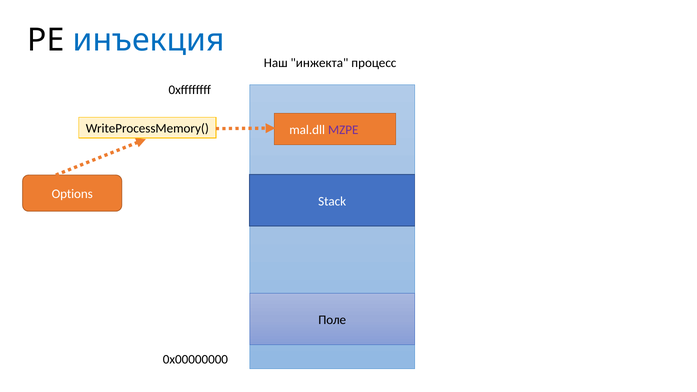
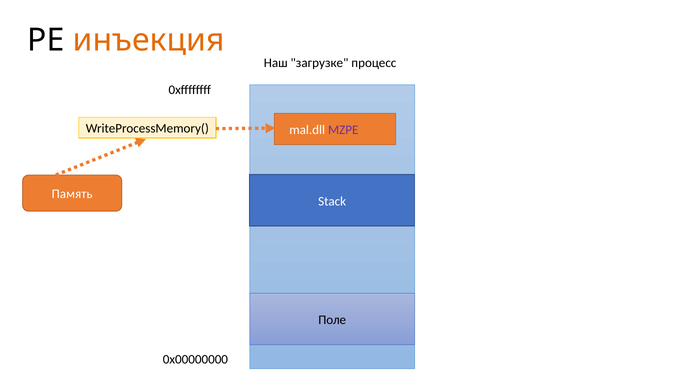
инъекция colour: blue -> orange (149, 40)
инжекта: инжекта -> загрузке (319, 63)
Options: Options -> Память (72, 194)
